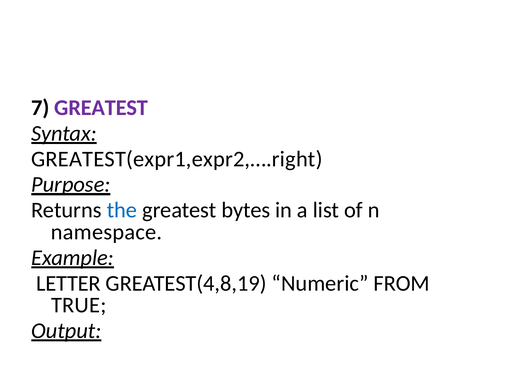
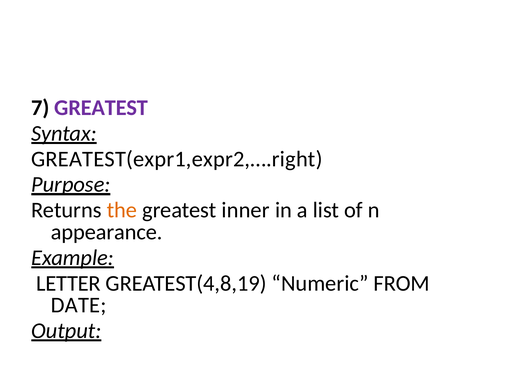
the colour: blue -> orange (122, 210)
bytes: bytes -> inner (246, 210)
namespace: namespace -> appearance (107, 232)
TRUE: TRUE -> DATE (79, 305)
